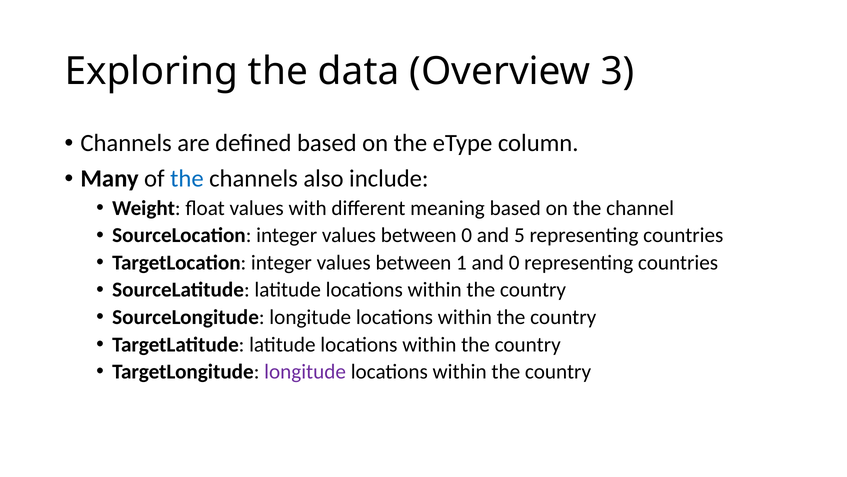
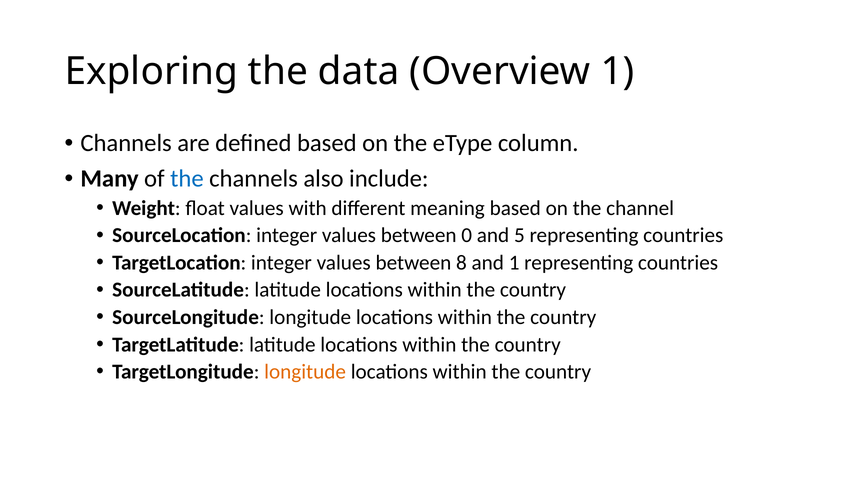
Overview 3: 3 -> 1 (617, 71)
1: 1 -> 8 (461, 262)
and 0: 0 -> 1 (514, 262)
longitude colour: purple -> orange (305, 371)
